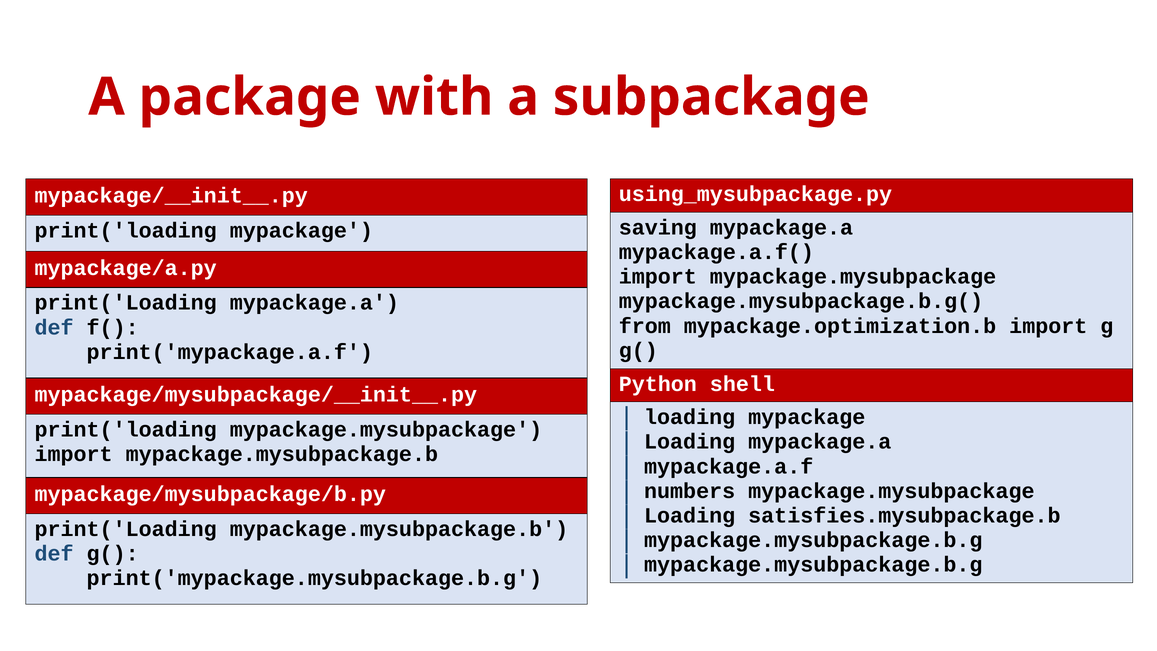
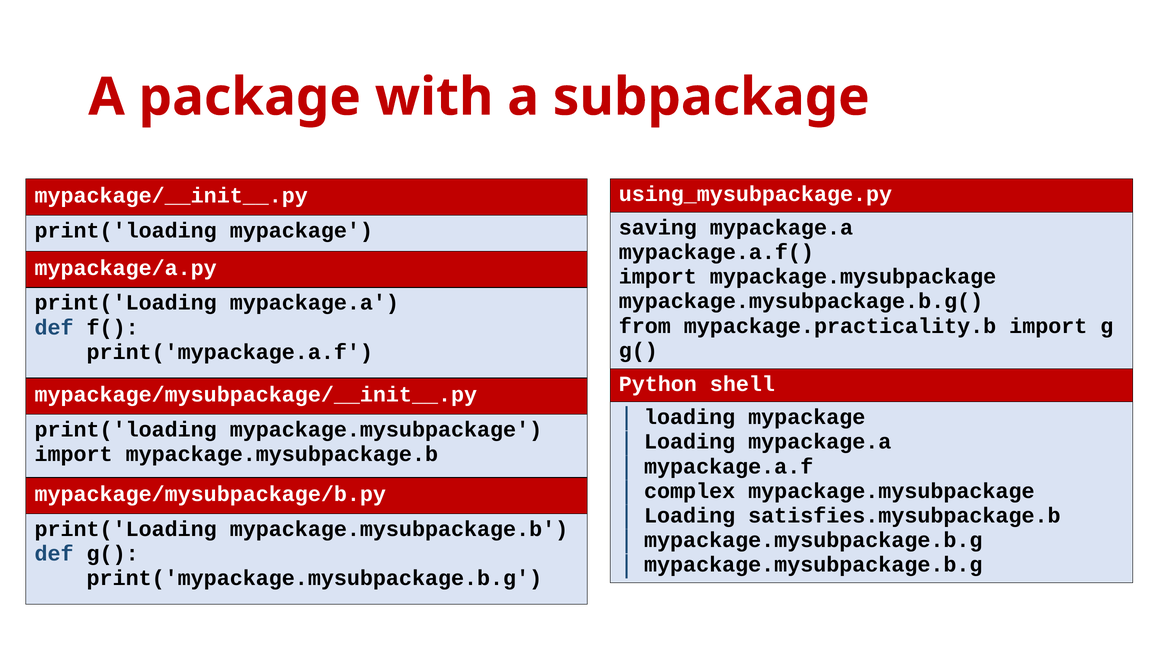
mypackage.optimization.b: mypackage.optimization.b -> mypackage.practicality.b (840, 326)
numbers: numbers -> complex (690, 491)
